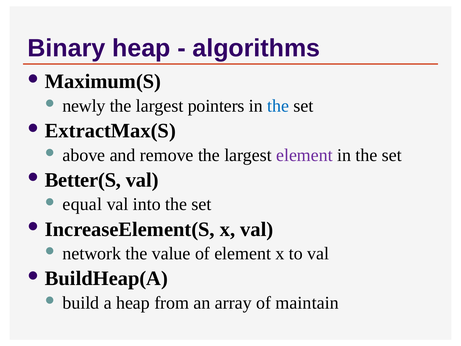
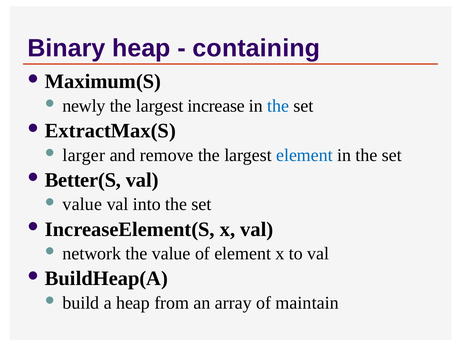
algorithms: algorithms -> containing (256, 48)
pointers: pointers -> increase (216, 106)
above: above -> larger (84, 155)
element colour: purple -> blue (304, 155)
equal: equal -> value (82, 204)
